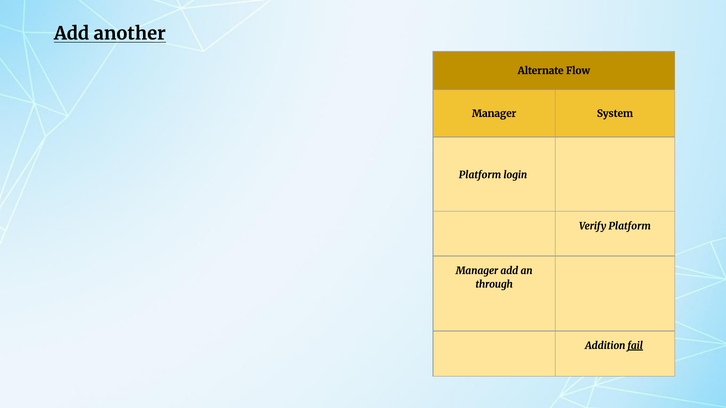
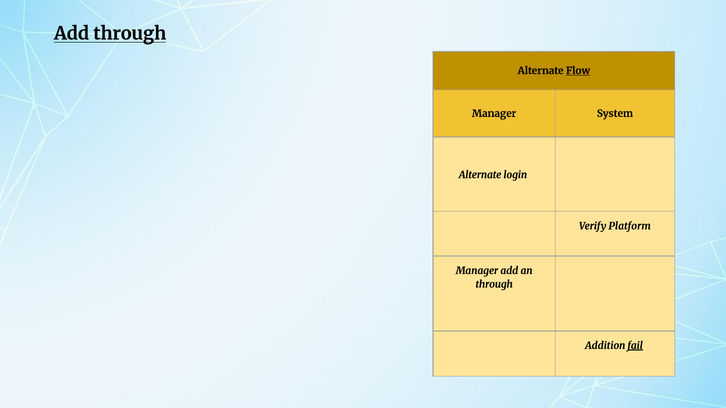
Add another: another -> through (130, 34)
Flow underline: none -> present (578, 71)
Platform: Platform -> Alternate (480, 175)
